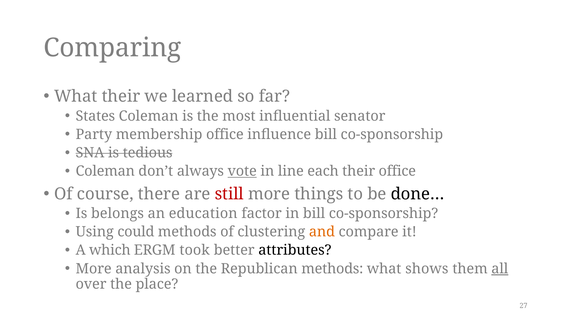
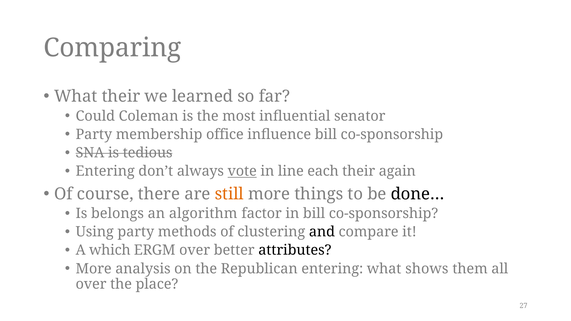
States: States -> Could (95, 116)
Coleman: Coleman -> Entering (105, 171)
their office: office -> again (397, 171)
still colour: red -> orange (229, 194)
education: education -> algorithm (203, 214)
Using could: could -> party (136, 232)
and colour: orange -> black (322, 232)
ERGM took: took -> over (195, 250)
Republican methods: methods -> entering (332, 269)
all underline: present -> none (500, 269)
